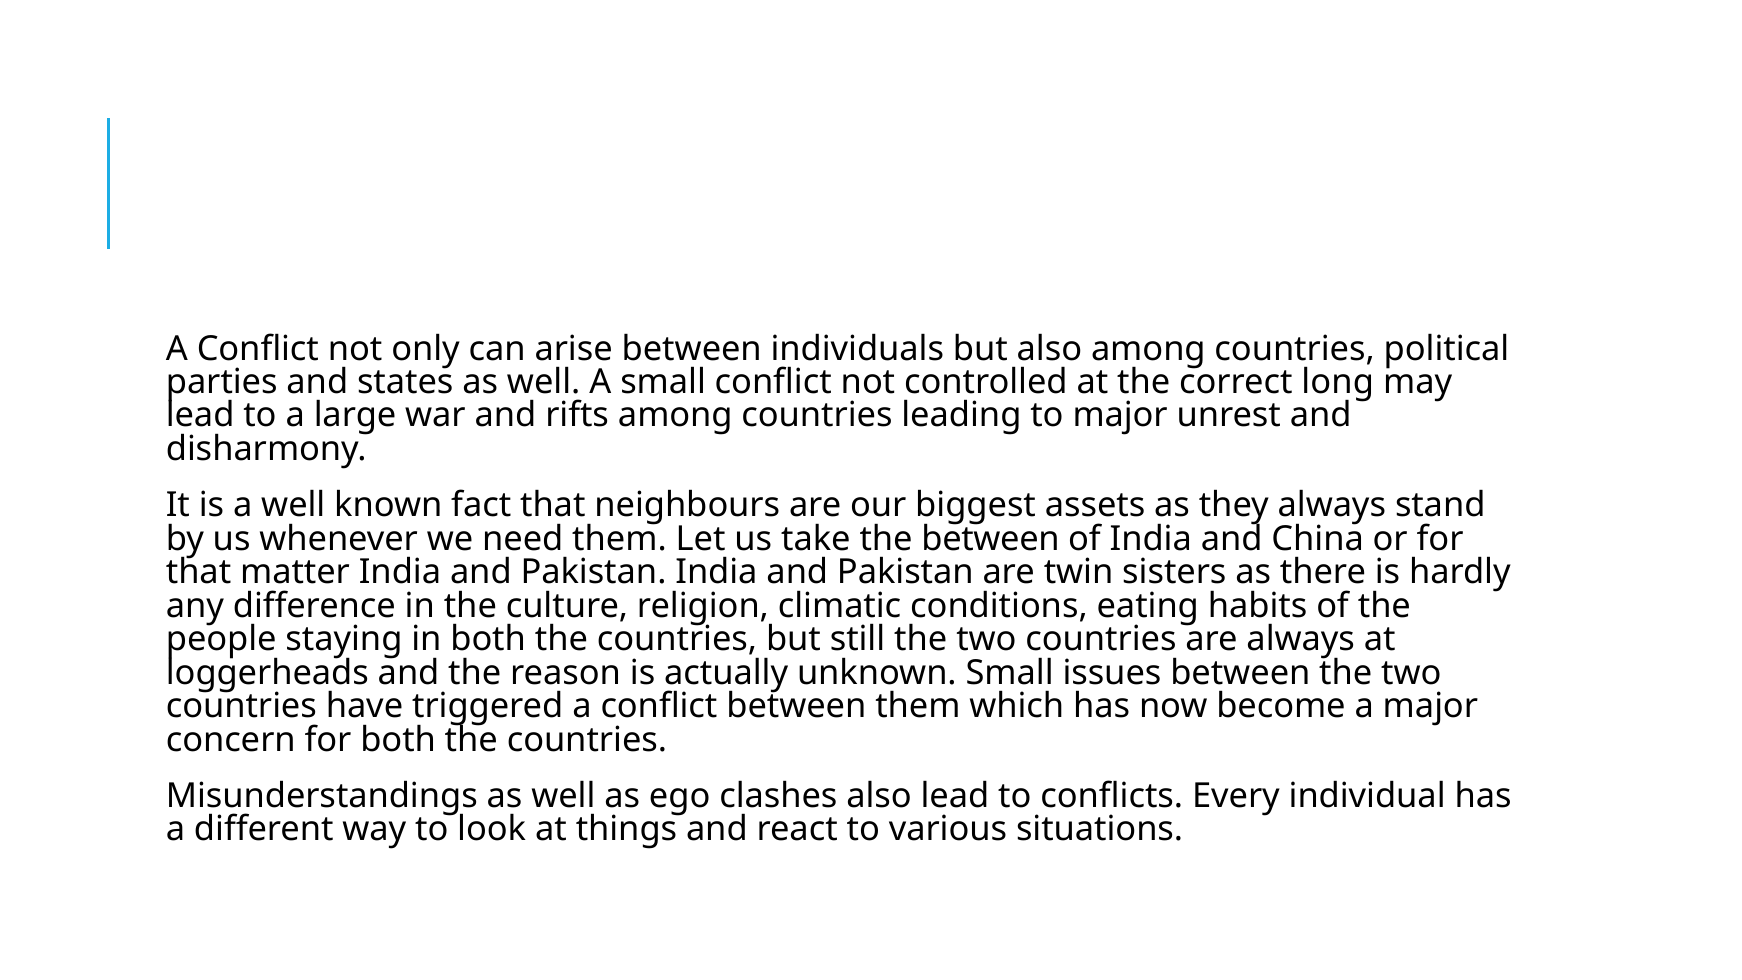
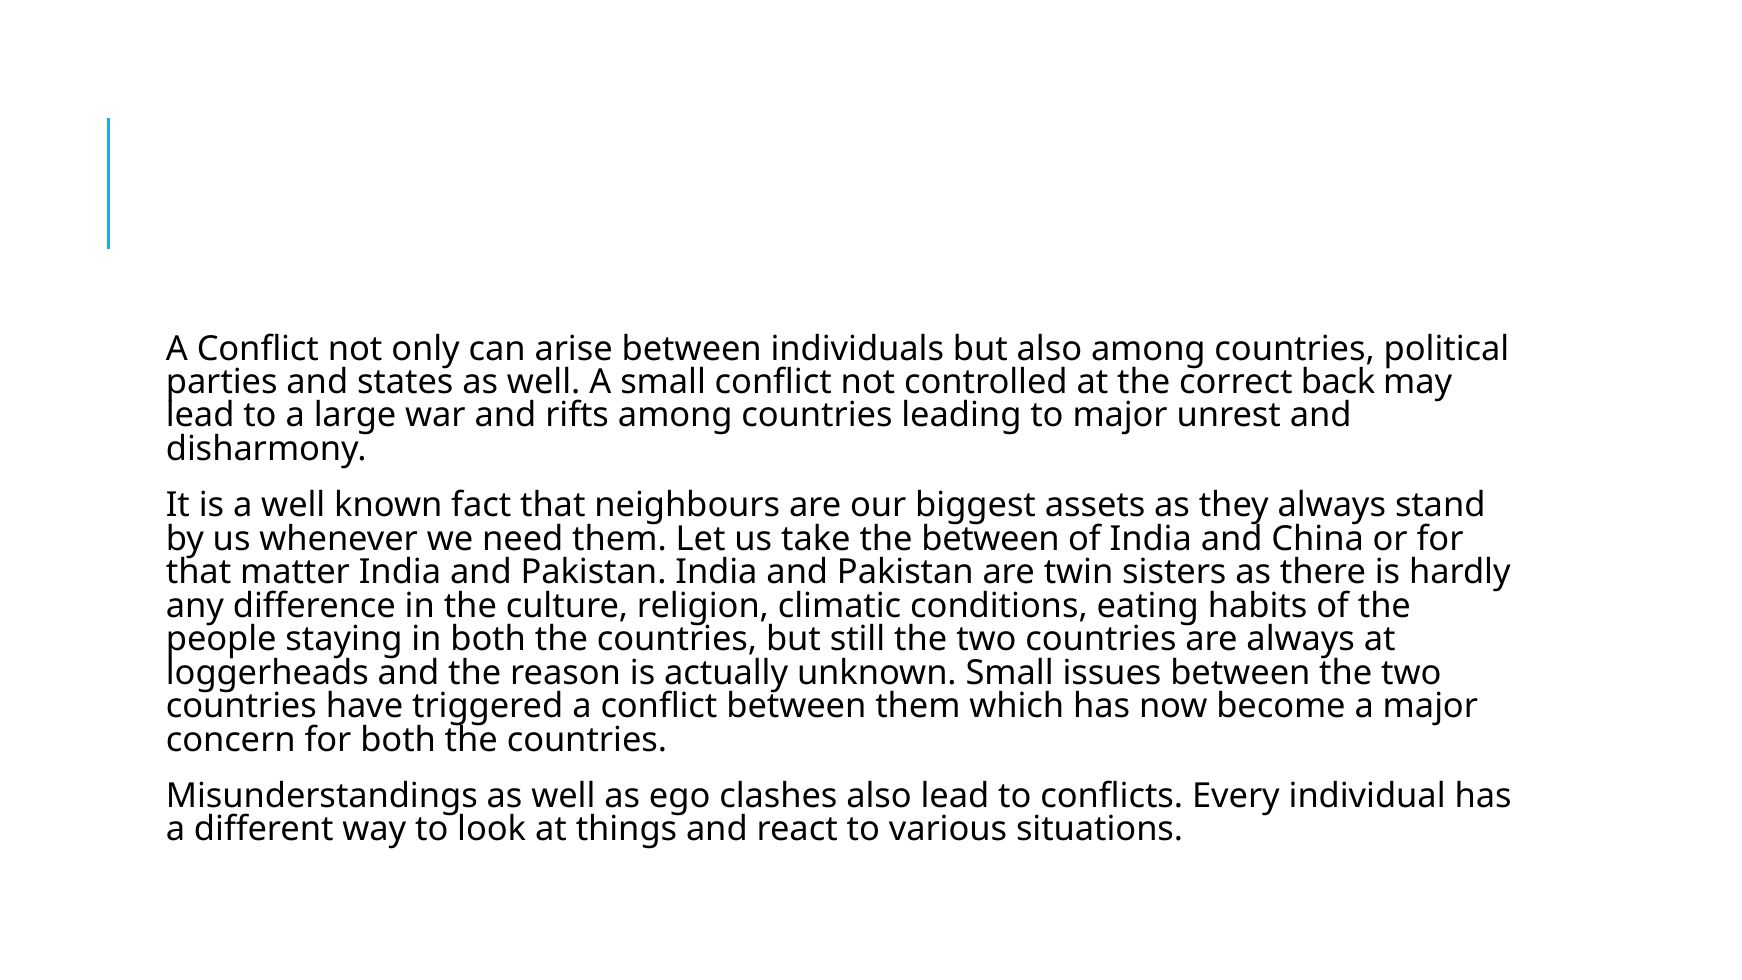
long: long -> back (1338, 382)
